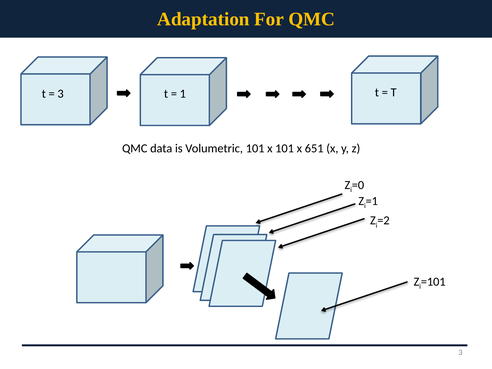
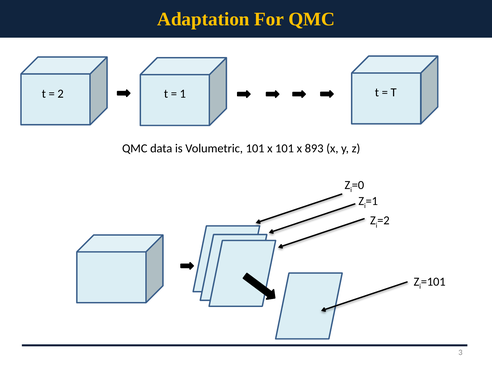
3: 3 -> 2 (61, 94)
651: 651 -> 893 (314, 149)
